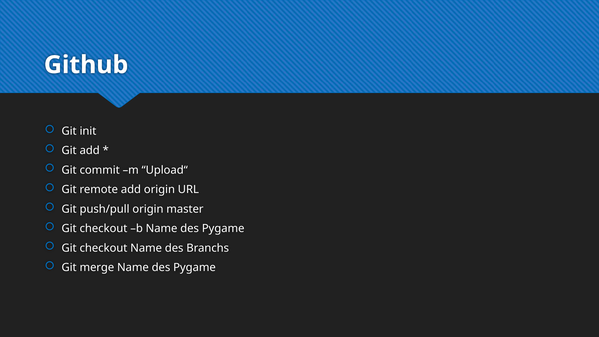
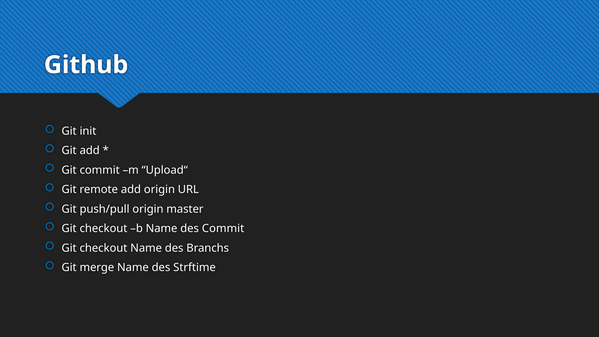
b Name des Pygame: Pygame -> Commit (223, 228)
merge Name des Pygame: Pygame -> Strftime (194, 267)
